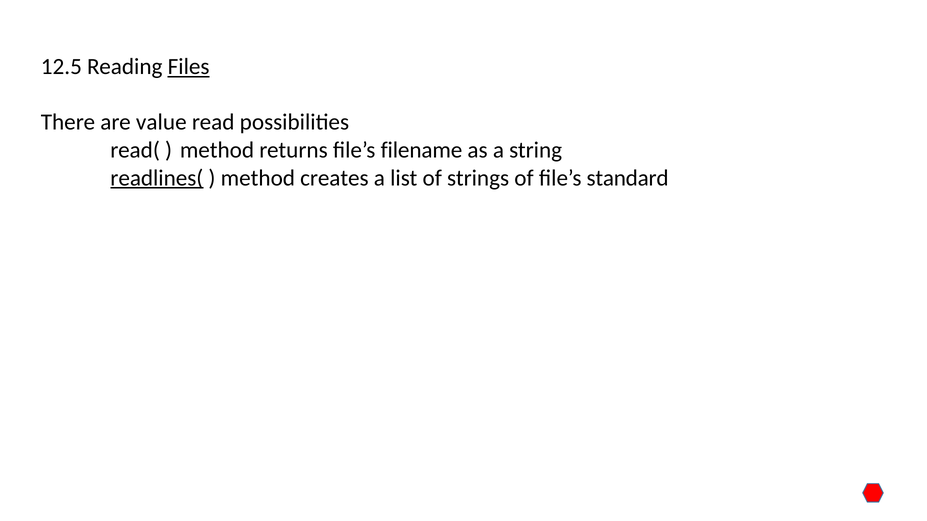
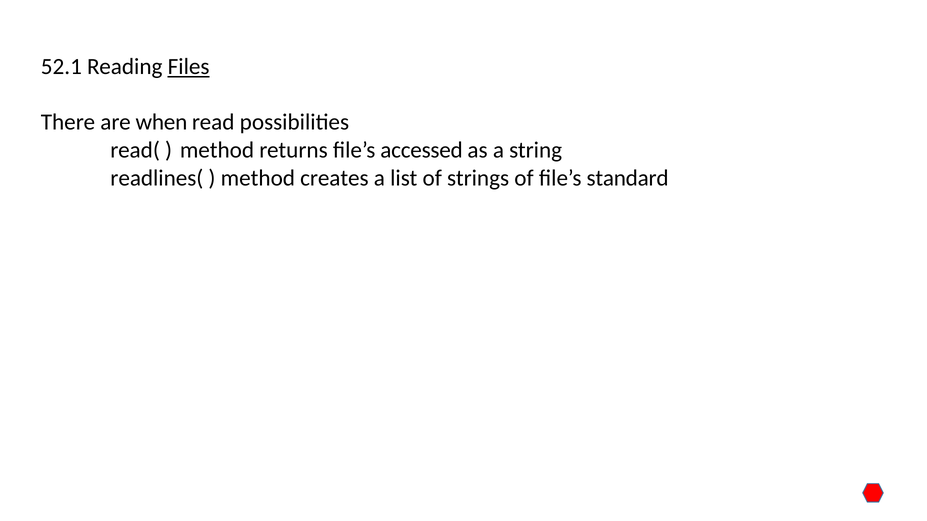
12.5: 12.5 -> 52.1 (61, 67)
value: value -> when (161, 122)
filename: filename -> accessed (422, 150)
readlines( underline: present -> none (157, 178)
